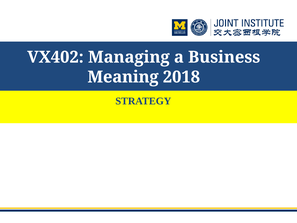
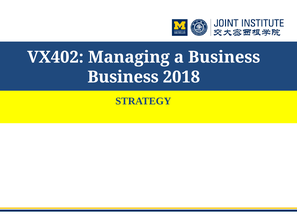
Meaning: Meaning -> Business (123, 77)
